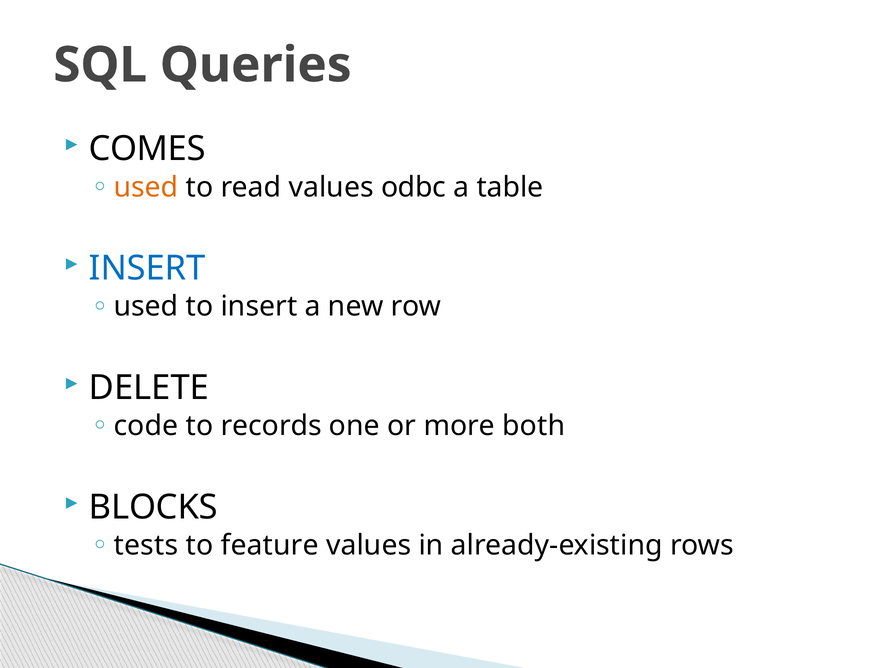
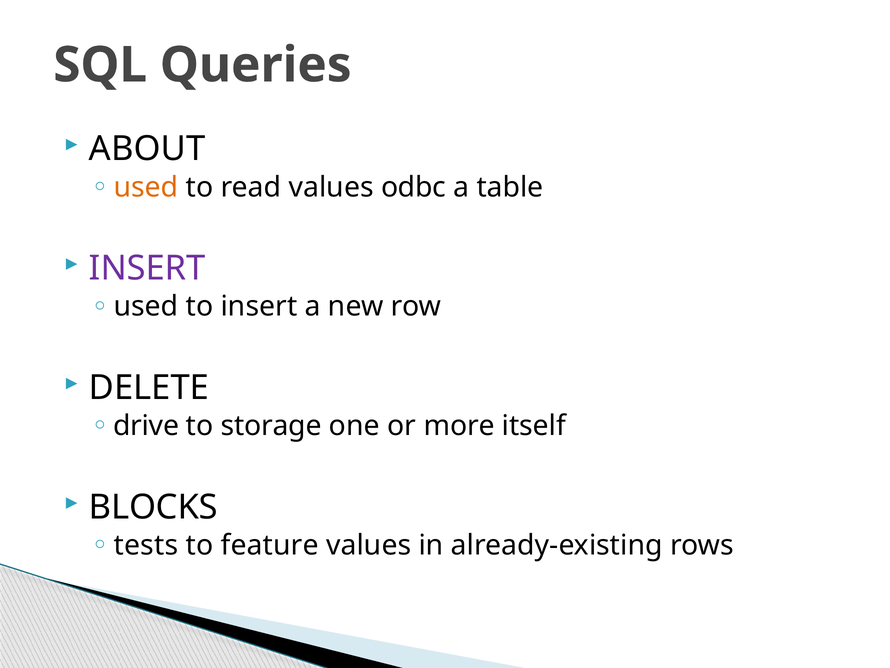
COMES: COMES -> ABOUT (147, 149)
INSERT colour: blue -> purple (147, 268)
code: code -> drive (146, 426)
records: records -> storage (271, 426)
both: both -> itself (534, 426)
